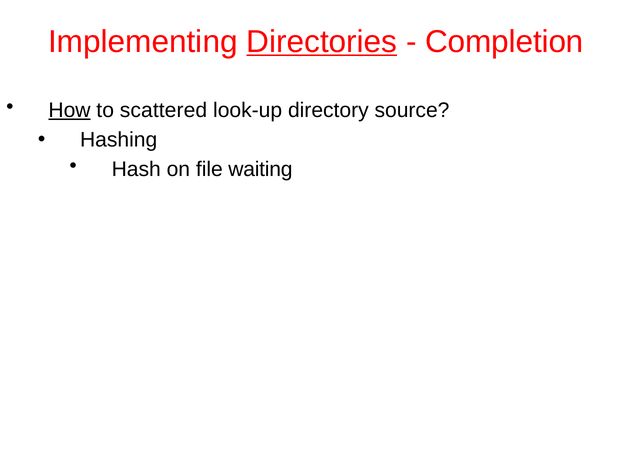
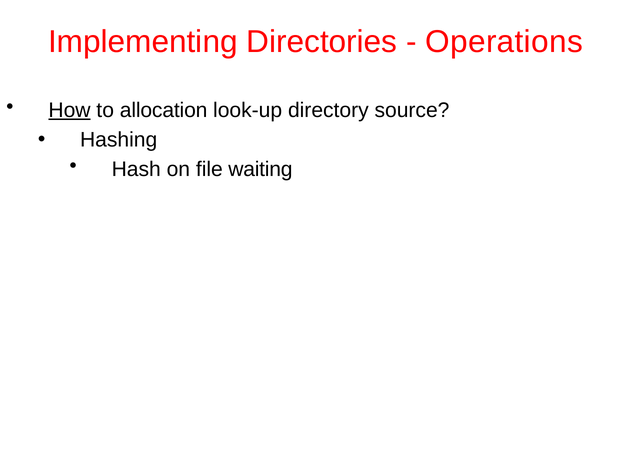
Directories underline: present -> none (322, 42)
Completion: Completion -> Operations (504, 42)
scattered: scattered -> allocation (164, 110)
